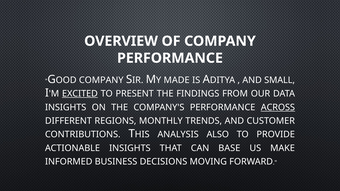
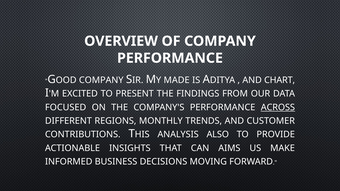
SMALL: SMALL -> CHART (280, 80)
EXCITED underline: present -> none (80, 94)
INSIGHTS: INSIGHTS -> FOCUSED (66, 107)
BASE: BASE -> AIMS (229, 148)
